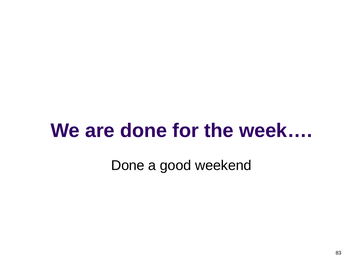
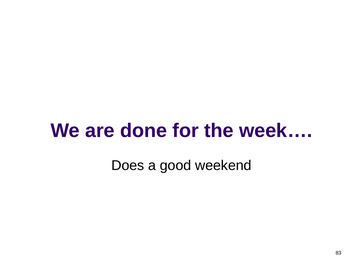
Done: Done -> Does (128, 166)
